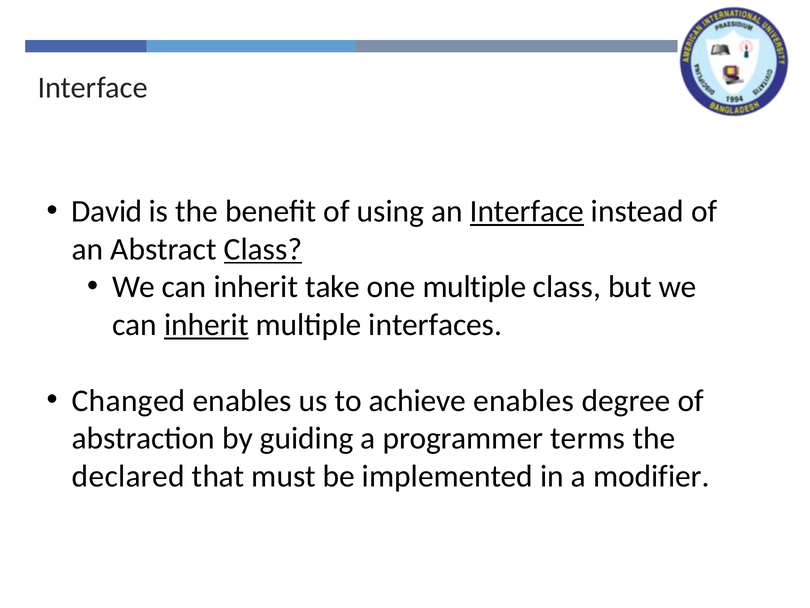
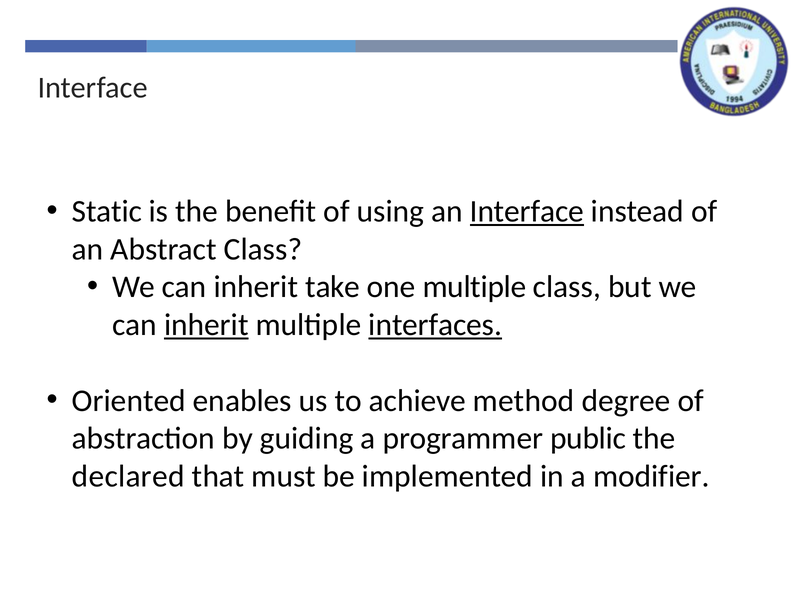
David: David -> Static (107, 211)
Class underline: present -> none (263, 249)
interfaces underline: none -> present (435, 325)
Changed: Changed -> Oriented (129, 400)
achieve enables: enables -> method (524, 400)
terms: terms -> public (588, 438)
